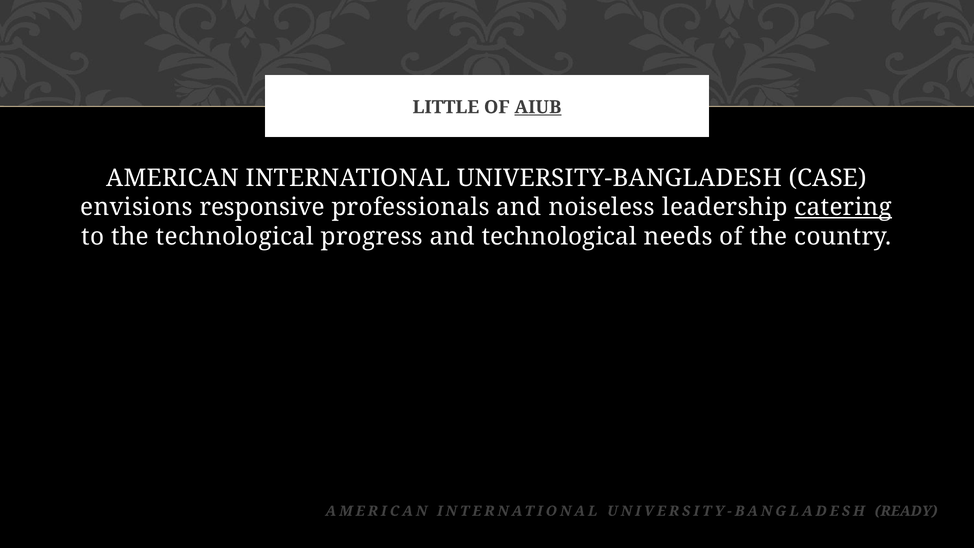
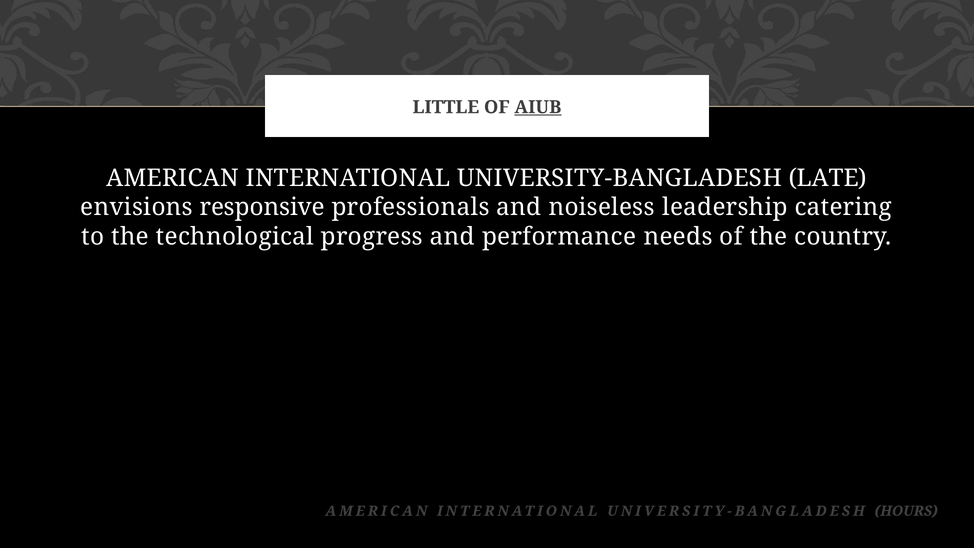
CASE: CASE -> LATE (828, 178)
catering underline: present -> none (843, 207)
and technological: technological -> performance (559, 237)
READY: READY -> HOURS (906, 511)
